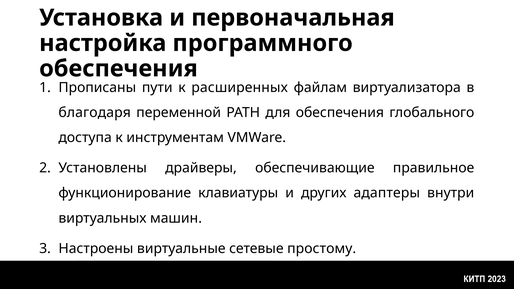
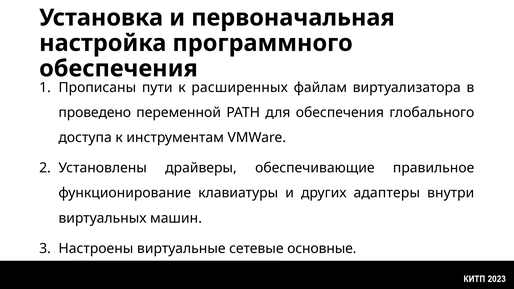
благодаря: благодаря -> проведено (95, 113)
простому: простому -> основные (322, 249)
